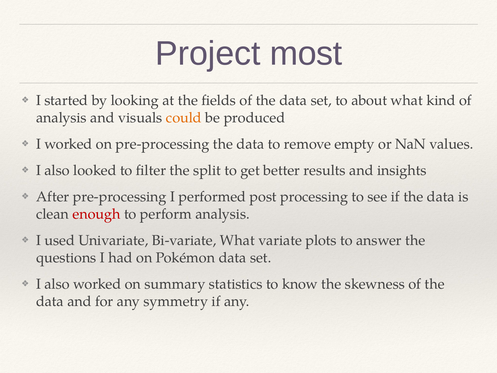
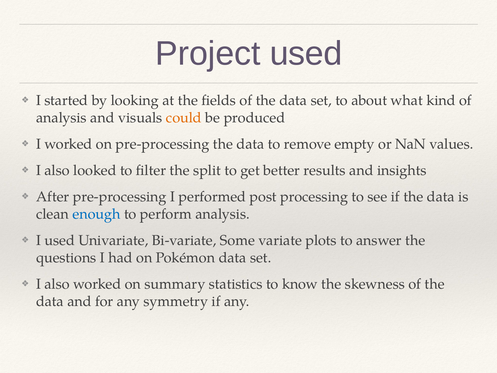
Project most: most -> used (306, 54)
enough colour: red -> blue (96, 214)
Bi-variate What: What -> Some (237, 240)
